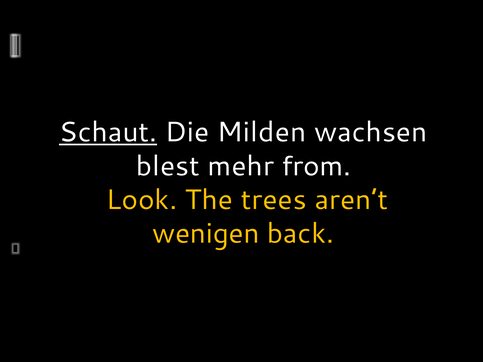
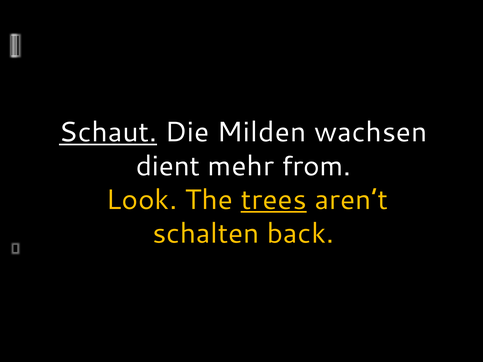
blest: blest -> dient (168, 166)
trees underline: none -> present (274, 200)
wenigen: wenigen -> schalten (206, 234)
